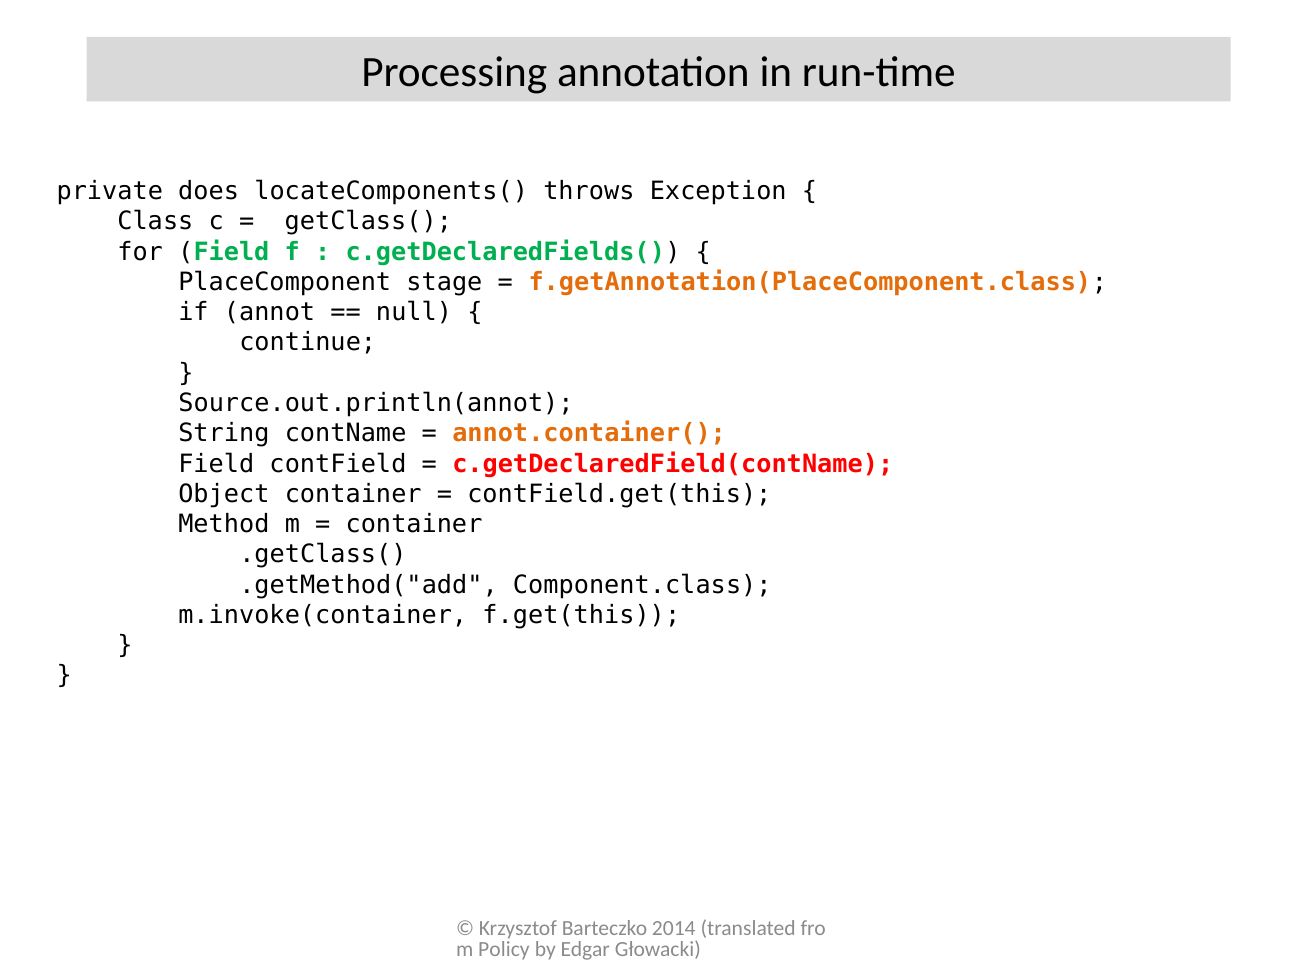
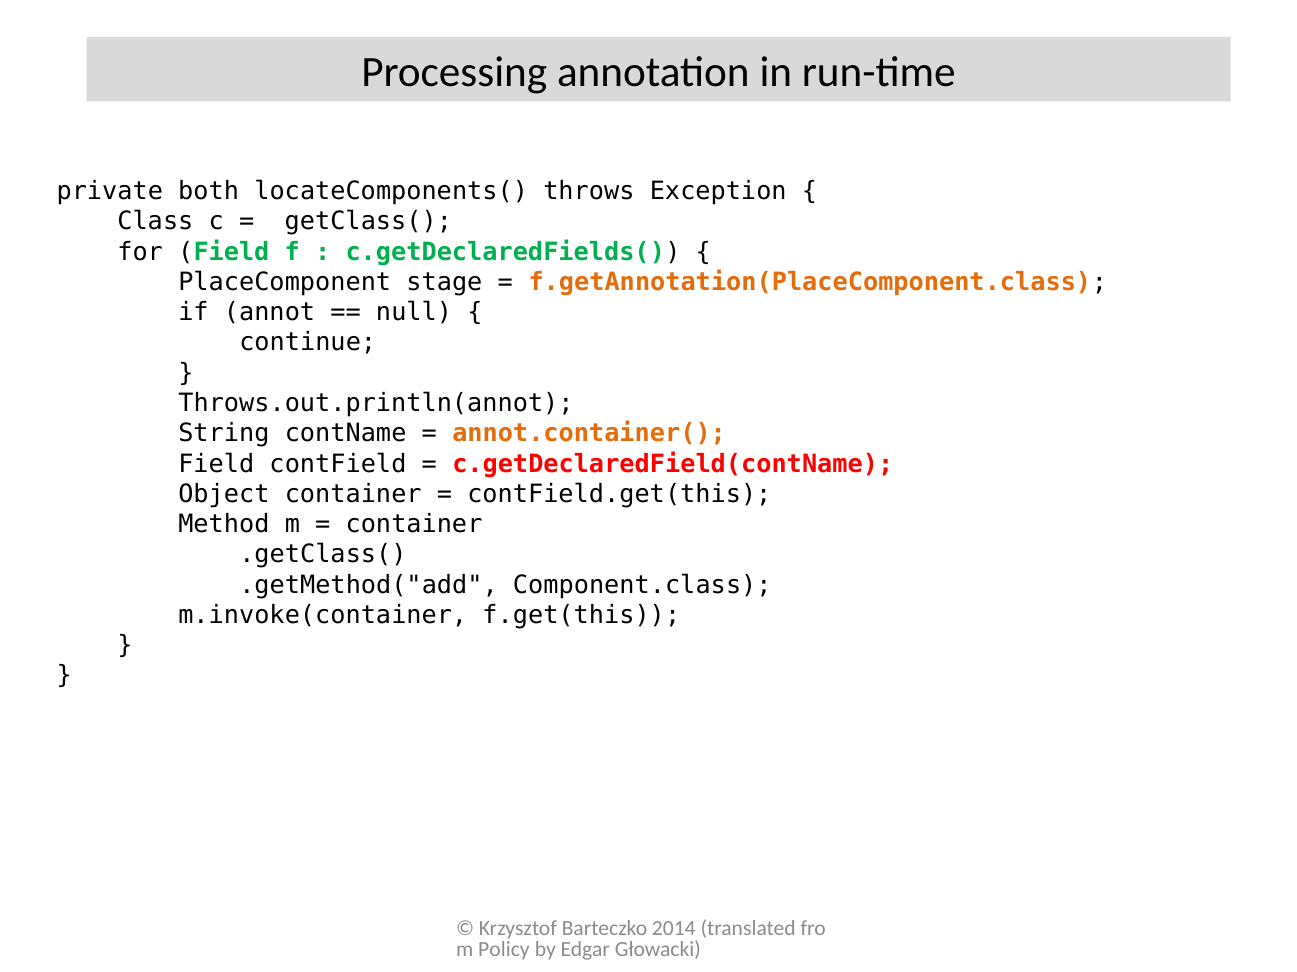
does: does -> both (209, 192)
Source.out.println(annot: Source.out.println(annot -> Throws.out.println(annot (376, 403)
